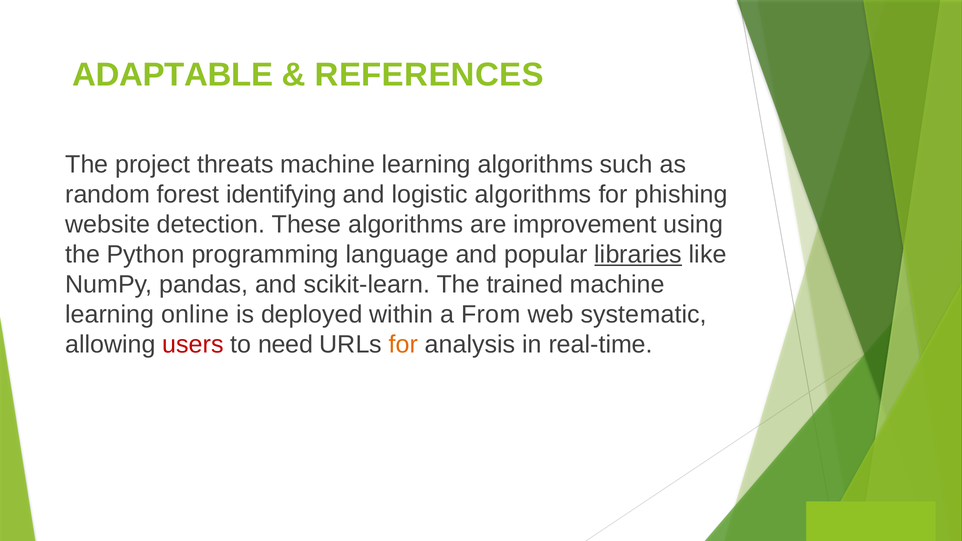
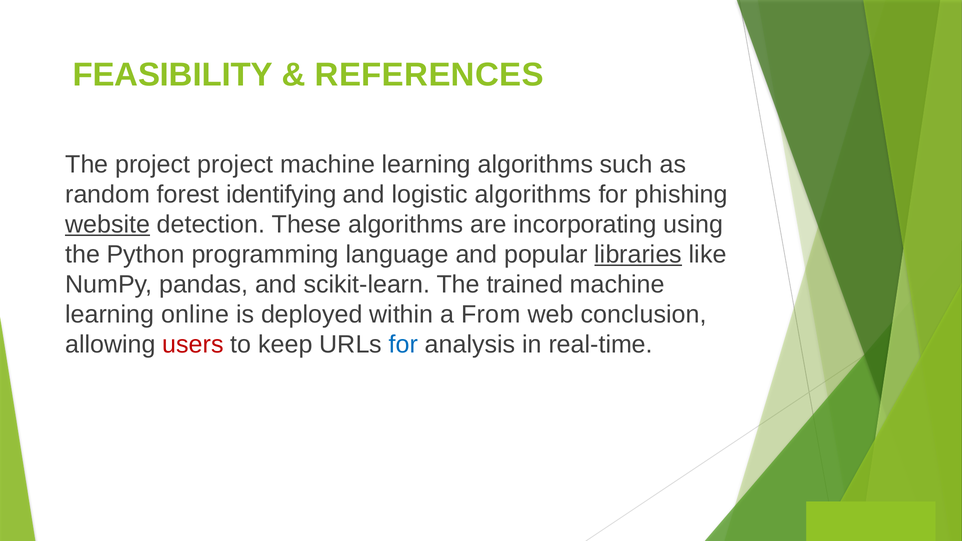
ADAPTABLE: ADAPTABLE -> FEASIBILITY (173, 75)
project threats: threats -> project (235, 164)
website underline: none -> present (108, 225)
improvement: improvement -> incorporating (585, 225)
systematic: systematic -> conclusion (644, 315)
need: need -> keep (285, 345)
for colour: orange -> blue (403, 345)
